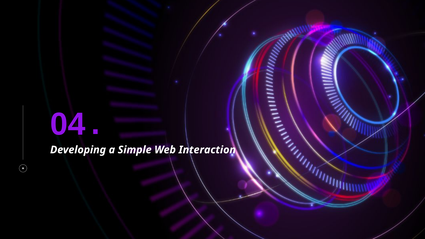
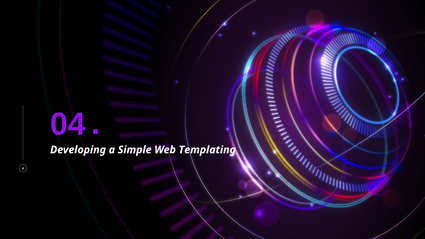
Interaction: Interaction -> Templating (207, 150)
